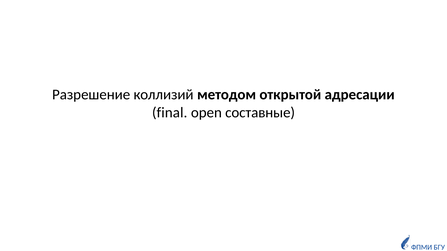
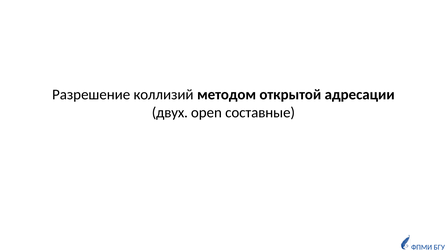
final: final -> двух (170, 113)
